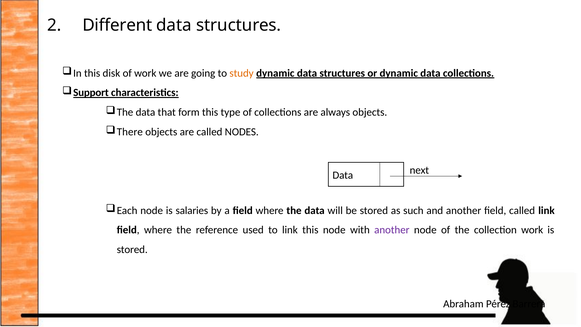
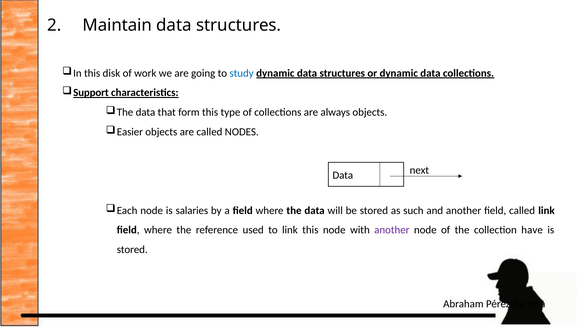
Different: Different -> Maintain (117, 25)
study colour: orange -> blue (242, 73)
There: There -> Easier (130, 132)
collection work: work -> have (532, 230)
